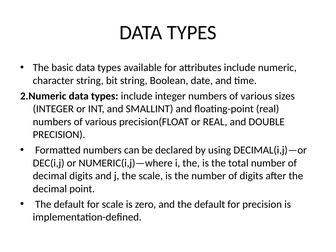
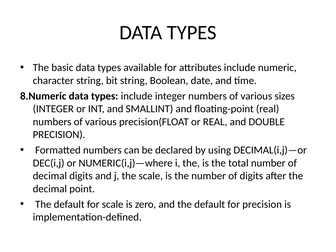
2.Numeric: 2.Numeric -> 8.Numeric (43, 96)
